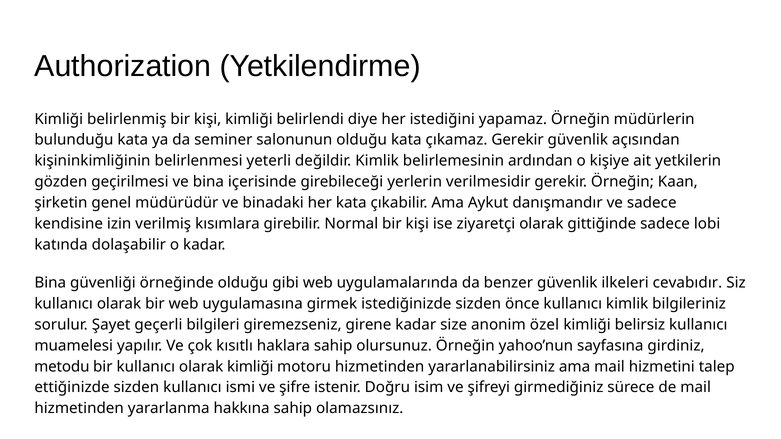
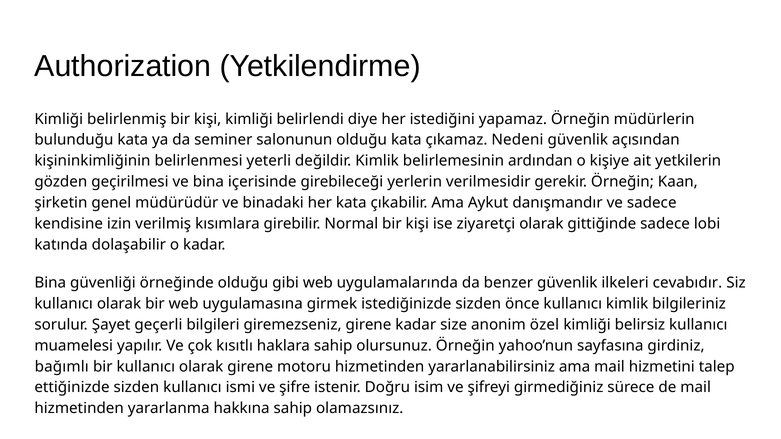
çıkamaz Gerekir: Gerekir -> Nedeni (517, 140)
metodu: metodu -> bağımlı (62, 367)
olarak kimliği: kimliği -> girene (250, 367)
